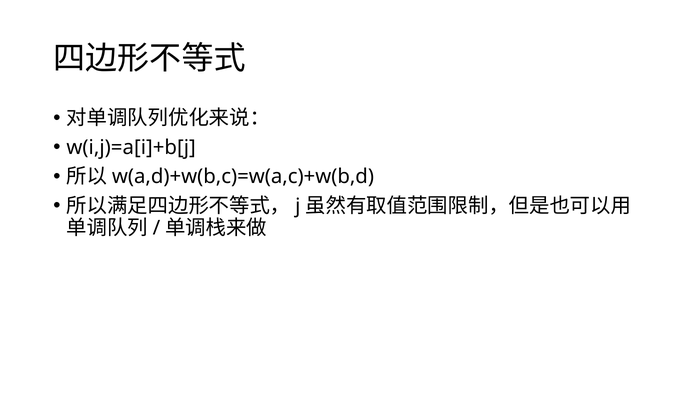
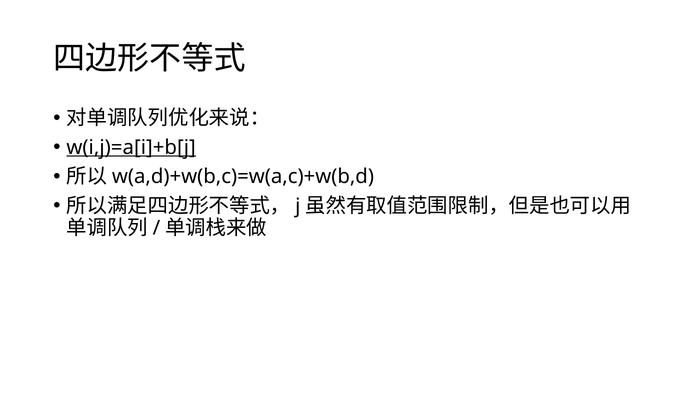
w(i,j)=a[i]+b[j underline: none -> present (131, 147)
